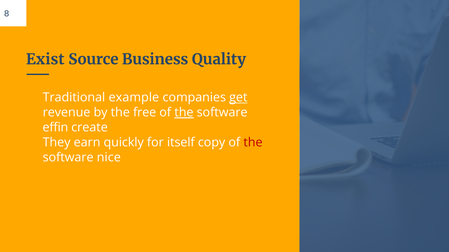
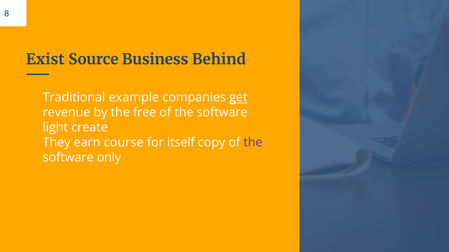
Quality: Quality -> Behind (219, 60)
the underline: present -> none (184, 113)
effin: effin -> light (55, 128)
quickly: quickly -> course (124, 143)
the colour: red -> purple (253, 143)
nice: nice -> only (109, 158)
